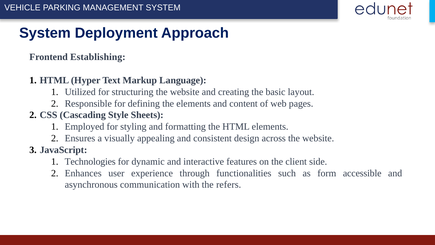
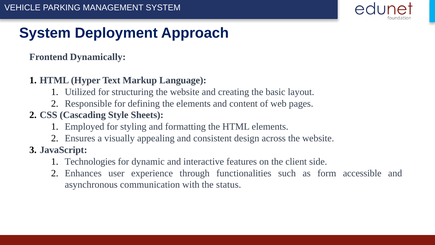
Establishing: Establishing -> Dynamically (98, 57)
refers: refers -> status (229, 185)
